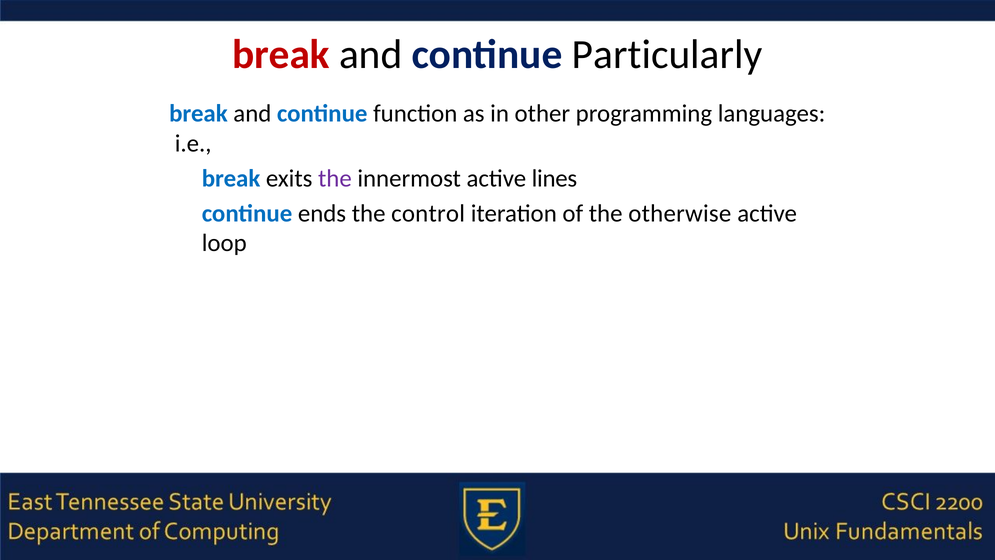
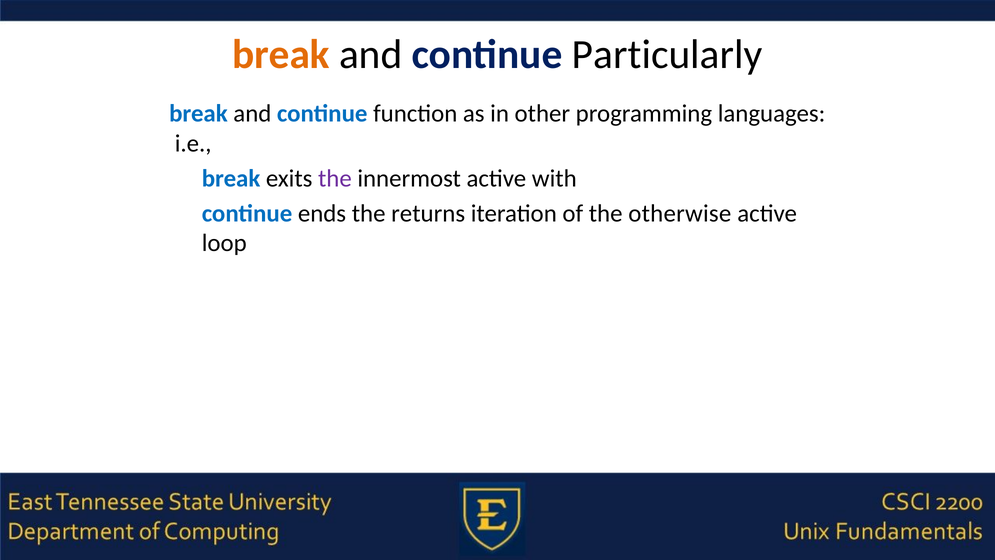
break colour: red -> orange (281, 55)
lines: lines -> with (554, 178)
control: control -> returns (428, 213)
